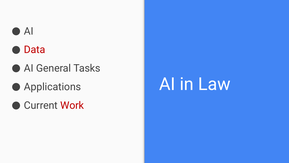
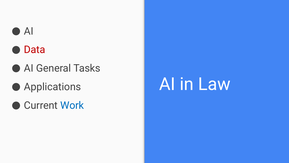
Work colour: red -> blue (72, 105)
